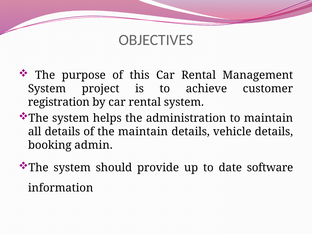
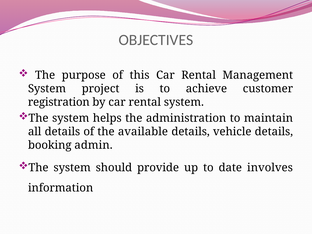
the maintain: maintain -> available (143, 132)
software: software -> involves (270, 168)
